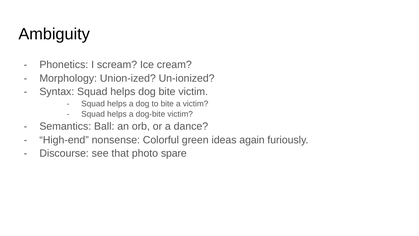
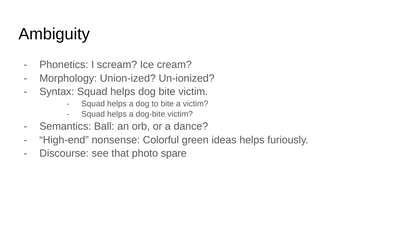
ideas again: again -> helps (252, 140)
